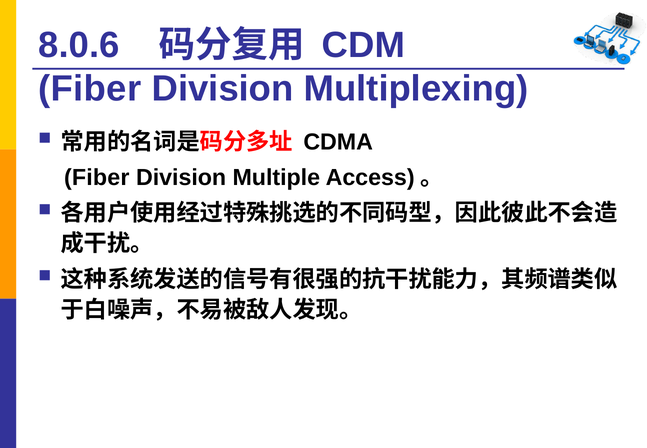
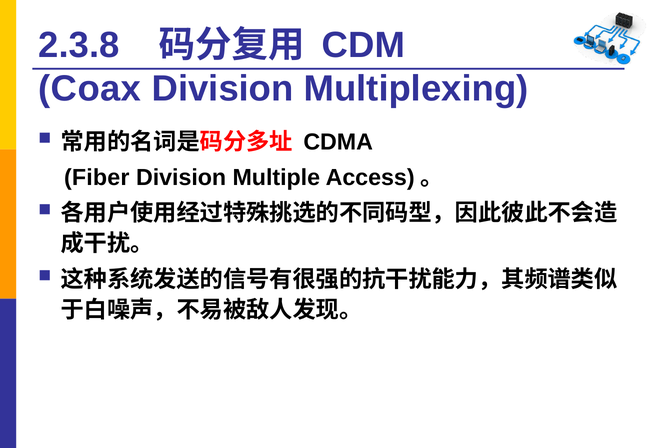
8.0.6: 8.0.6 -> 2.3.8 (79, 45)
Fiber: Fiber -> Coax (90, 89)
